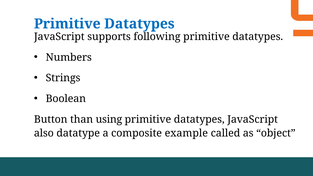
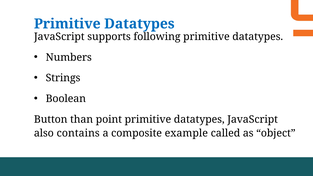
using: using -> point (109, 120)
datatype: datatype -> contains (78, 133)
